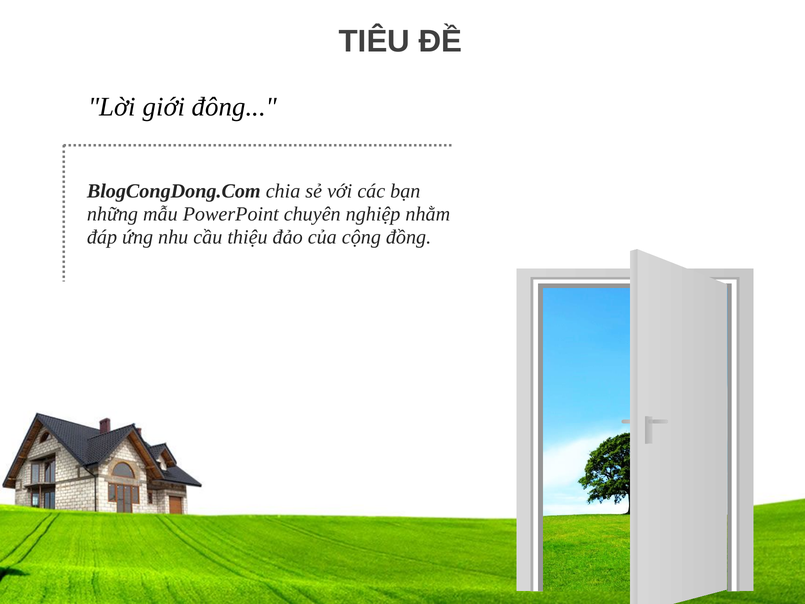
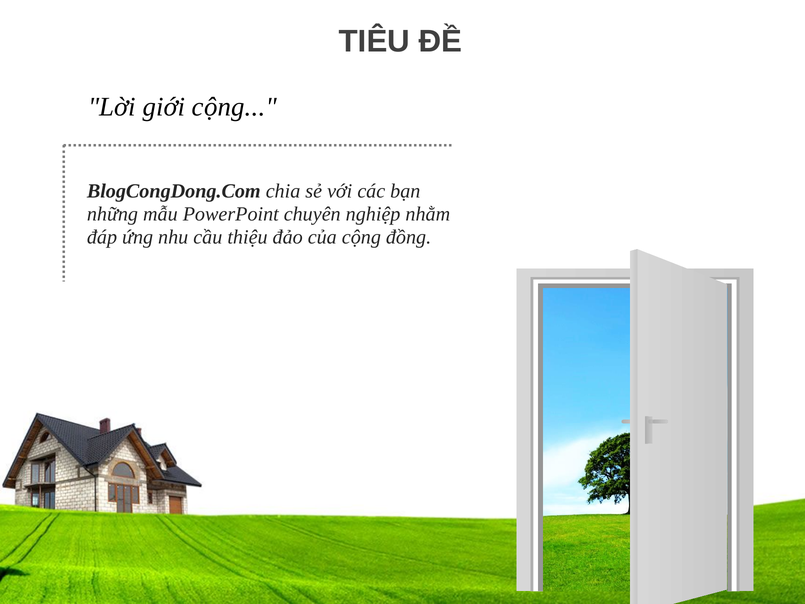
giới đông: đông -> cộng (234, 107)
